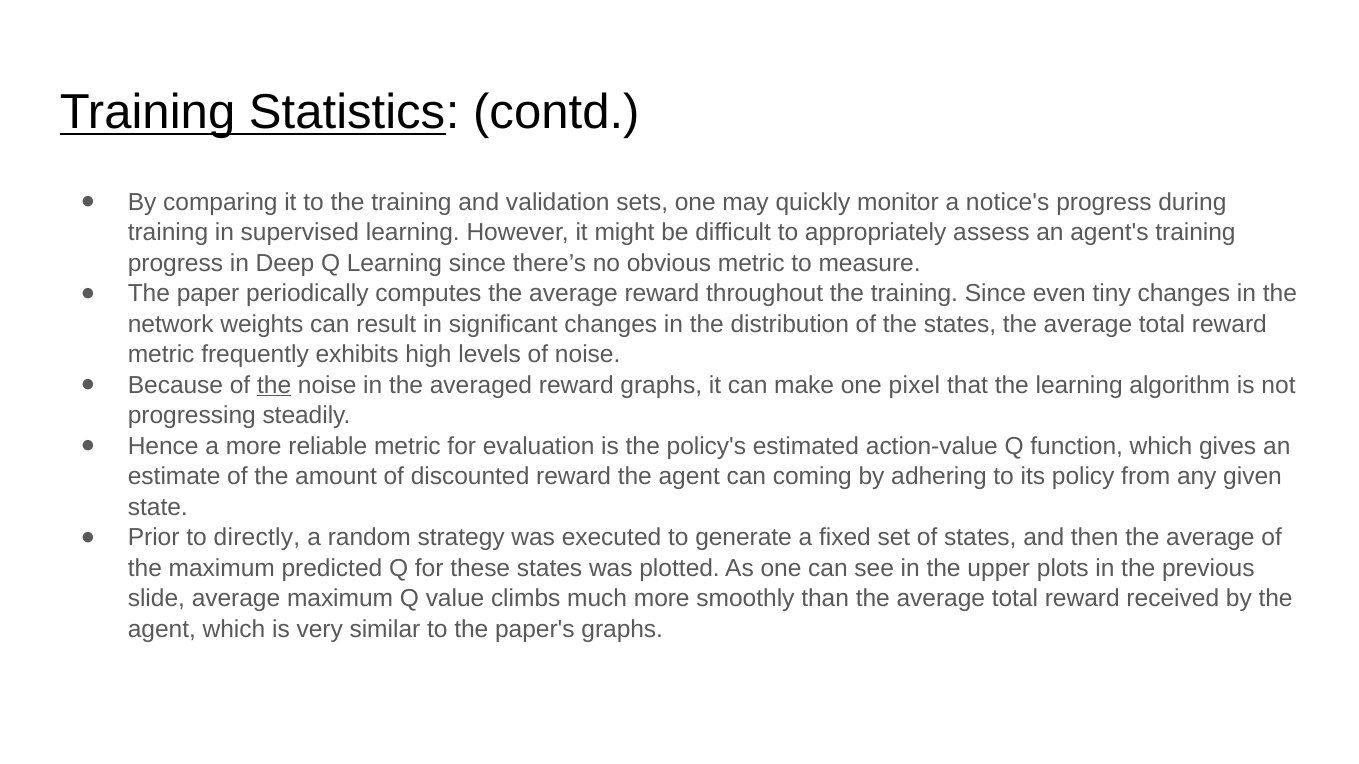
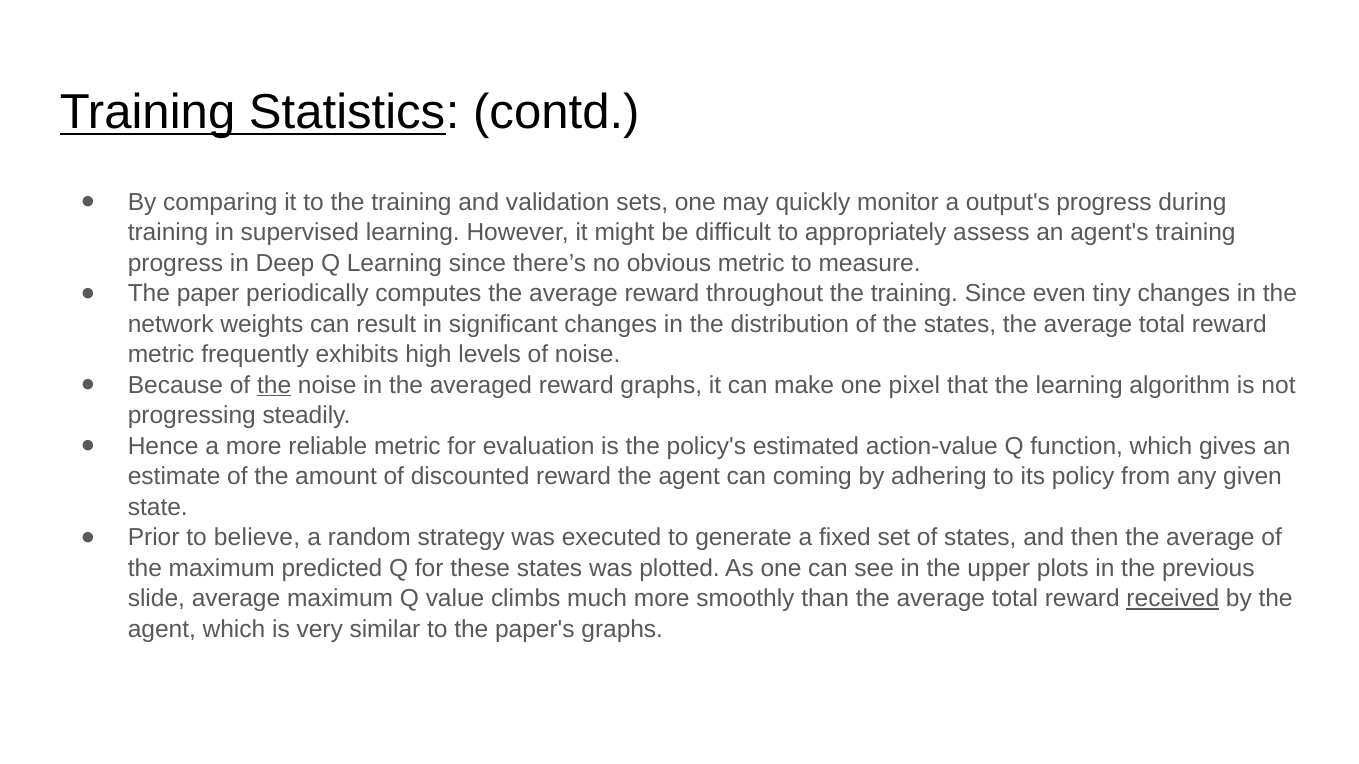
notice's: notice's -> output's (1008, 202)
directly: directly -> believe (257, 538)
received underline: none -> present (1173, 599)
